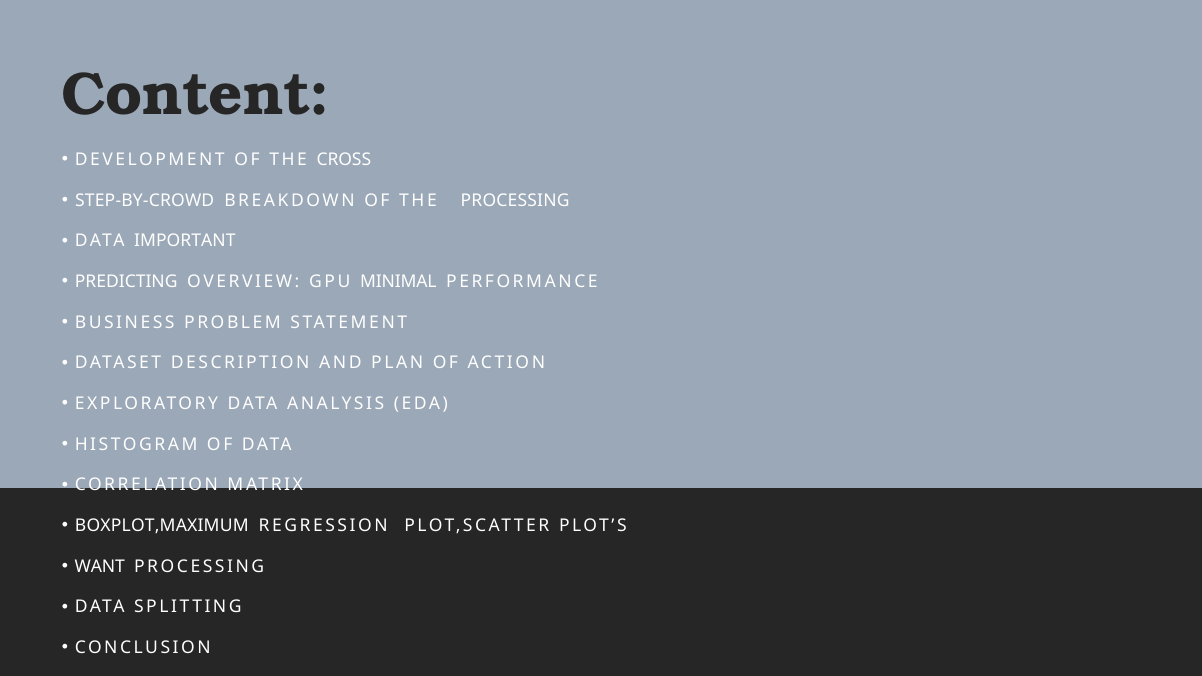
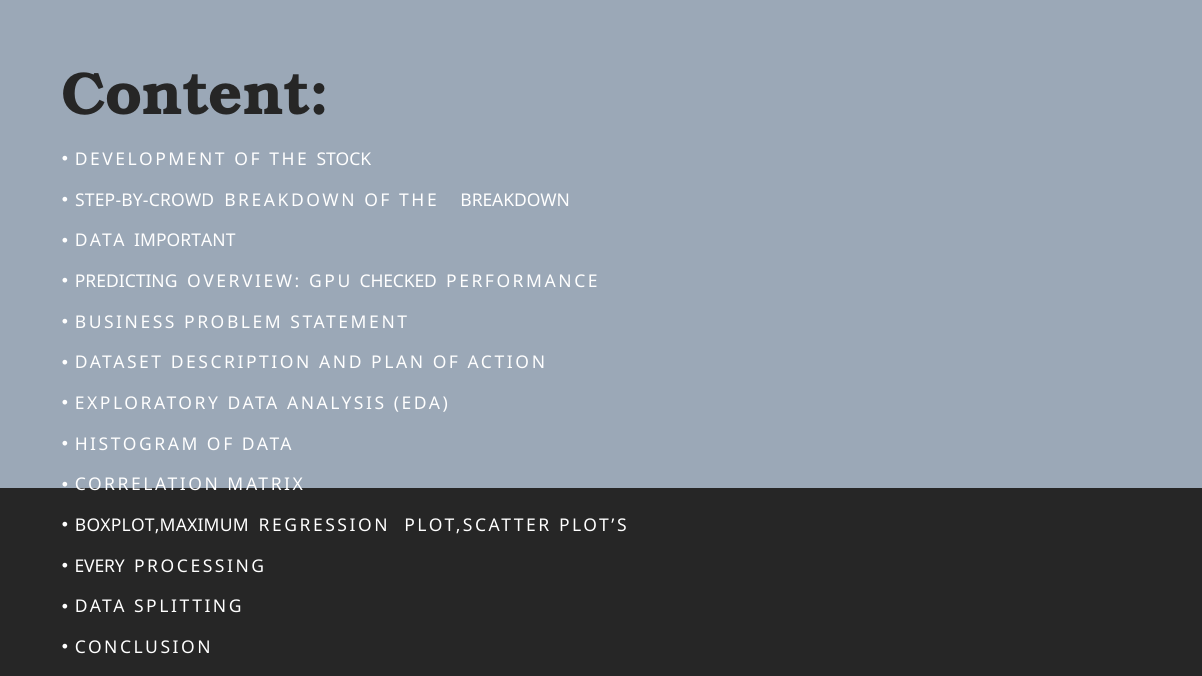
CROSS: CROSS -> STOCK (344, 160)
THE PROCESSING: PROCESSING -> BREAKDOWN (515, 201)
MINIMAL: MINIMAL -> CHECKED (398, 282)
WANT: WANT -> EVERY (100, 567)
